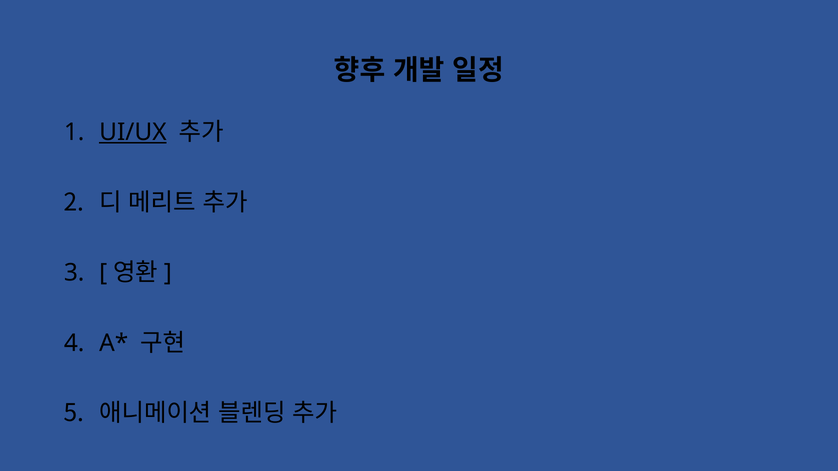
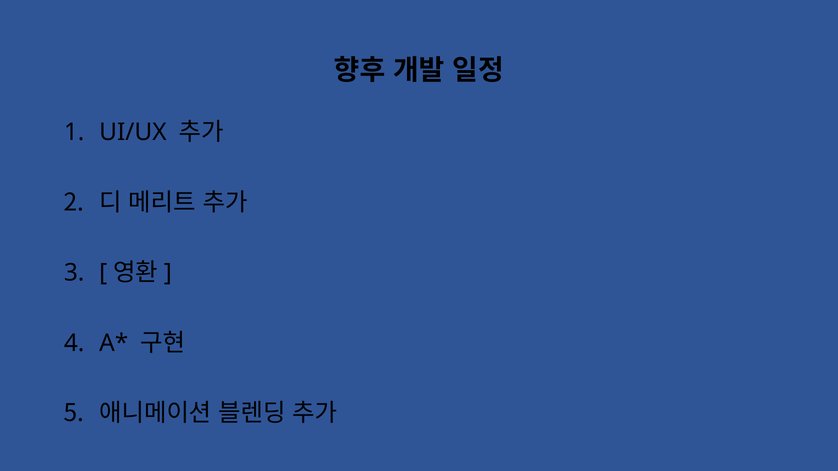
UI/UX underline: present -> none (133, 132)
